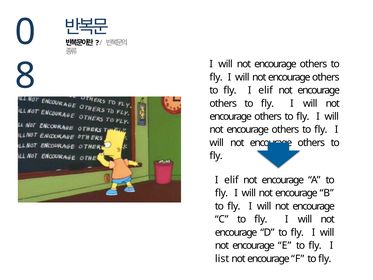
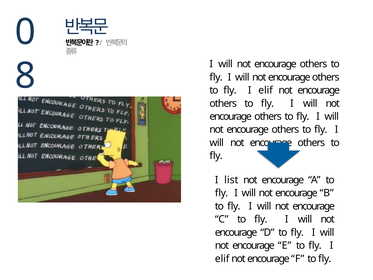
elif: elif -> list (231, 180)
list: list -> elif (222, 258)
